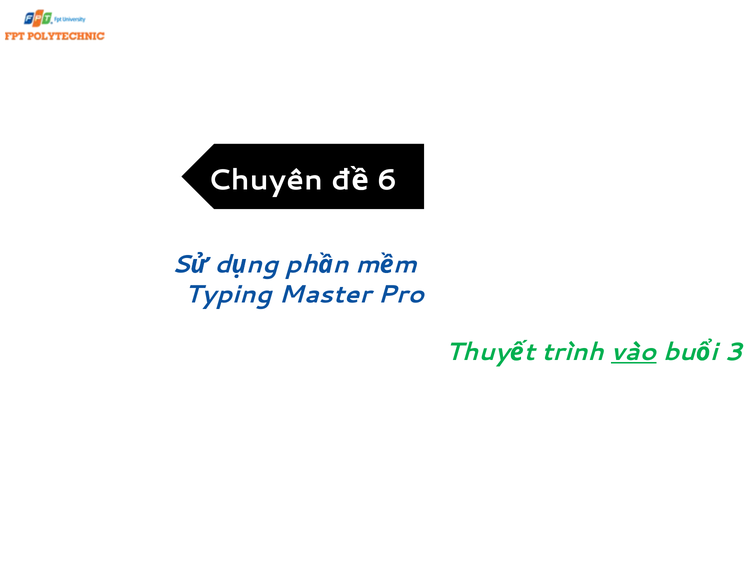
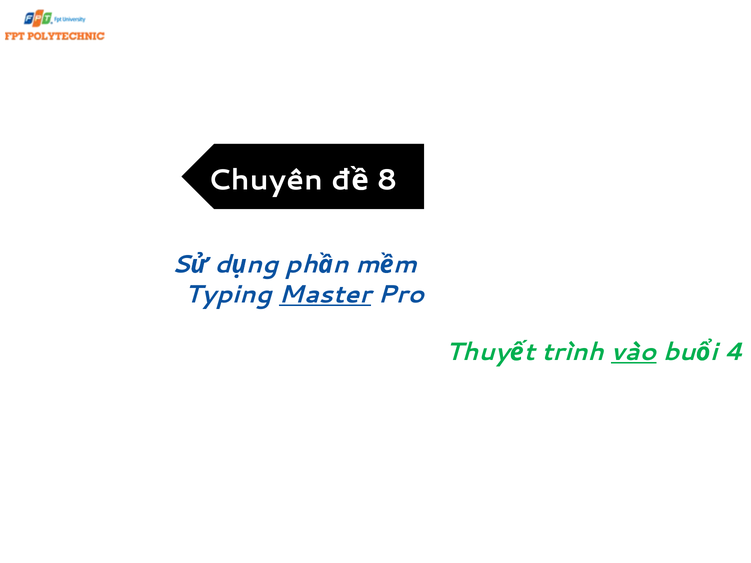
6: 6 -> 8 (387, 180)
Master underline: none -> present (325, 295)
3: 3 -> 4 (734, 352)
